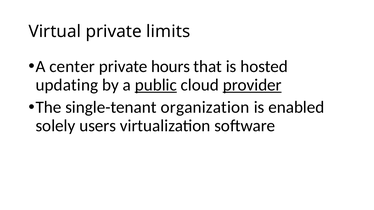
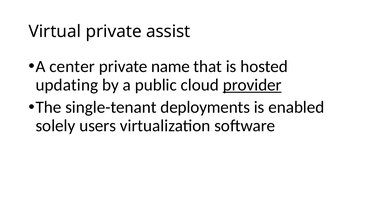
limits: limits -> assist (168, 31)
hours: hours -> name (171, 67)
public underline: present -> none (156, 85)
organization: organization -> deployments (205, 107)
